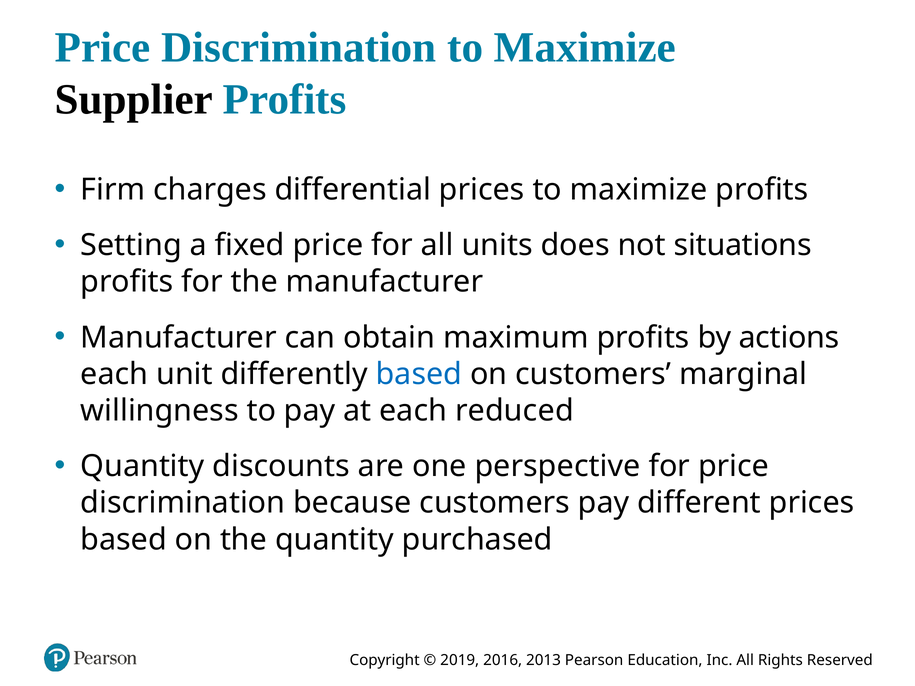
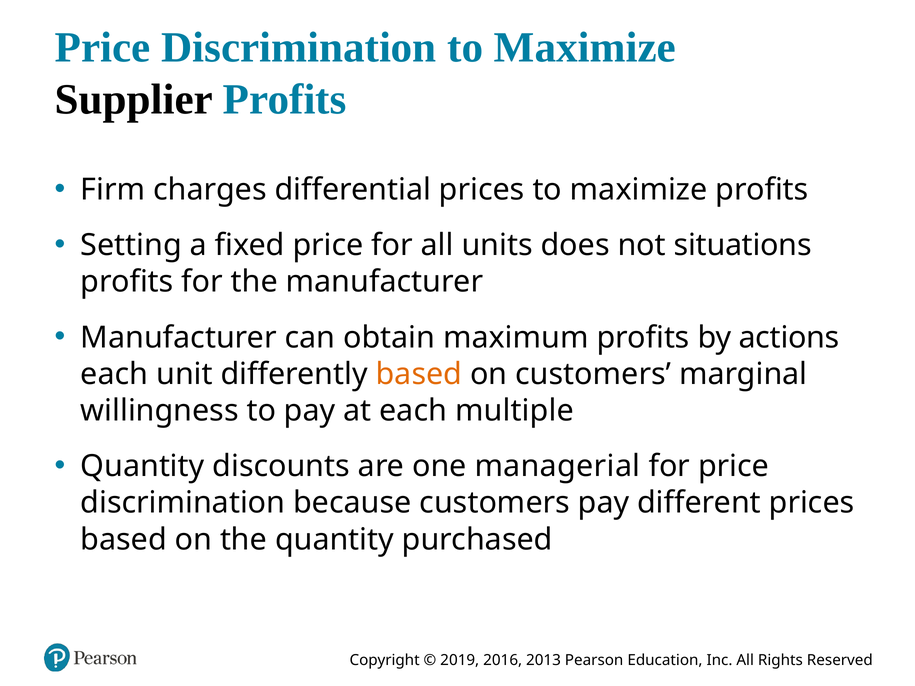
based colour: blue -> orange (419, 374)
reduced: reduced -> multiple (514, 411)
perspective: perspective -> managerial (557, 466)
